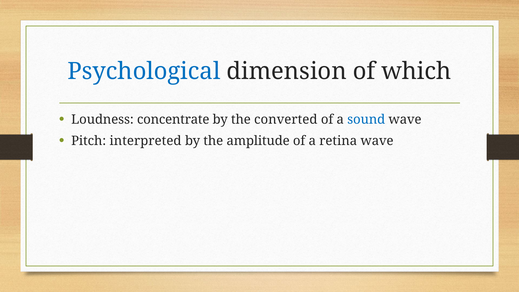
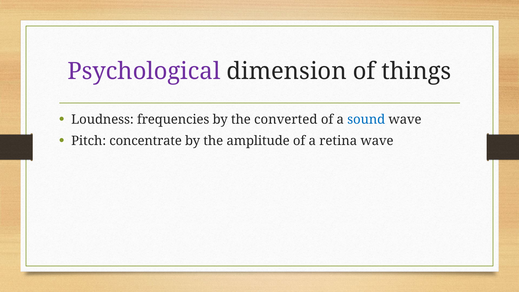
Psychological colour: blue -> purple (144, 71)
which: which -> things (416, 71)
concentrate: concentrate -> frequencies (173, 119)
interpreted: interpreted -> concentrate (146, 141)
